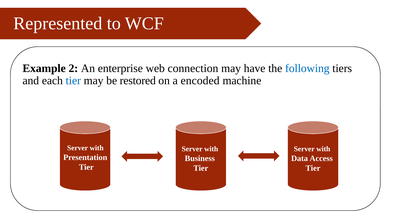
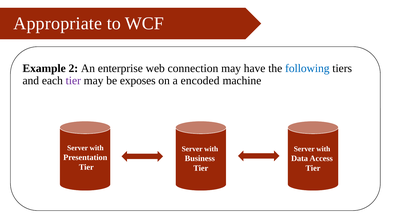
Represented: Represented -> Appropriate (58, 23)
tier colour: blue -> purple (73, 81)
restored: restored -> exposes (138, 81)
